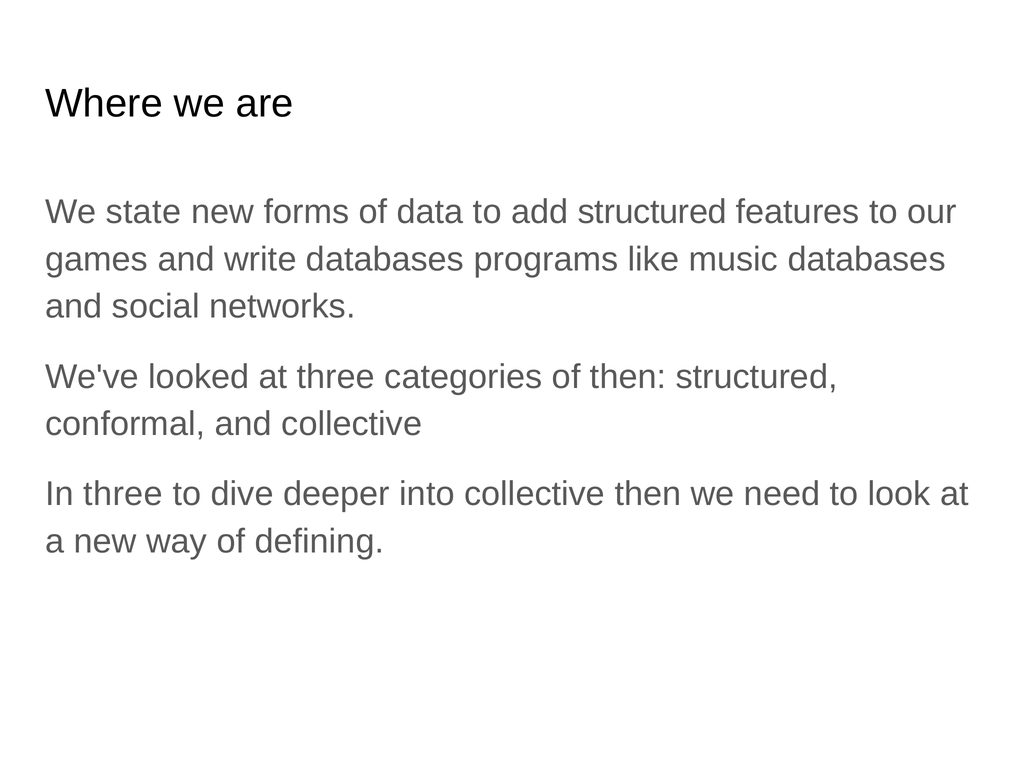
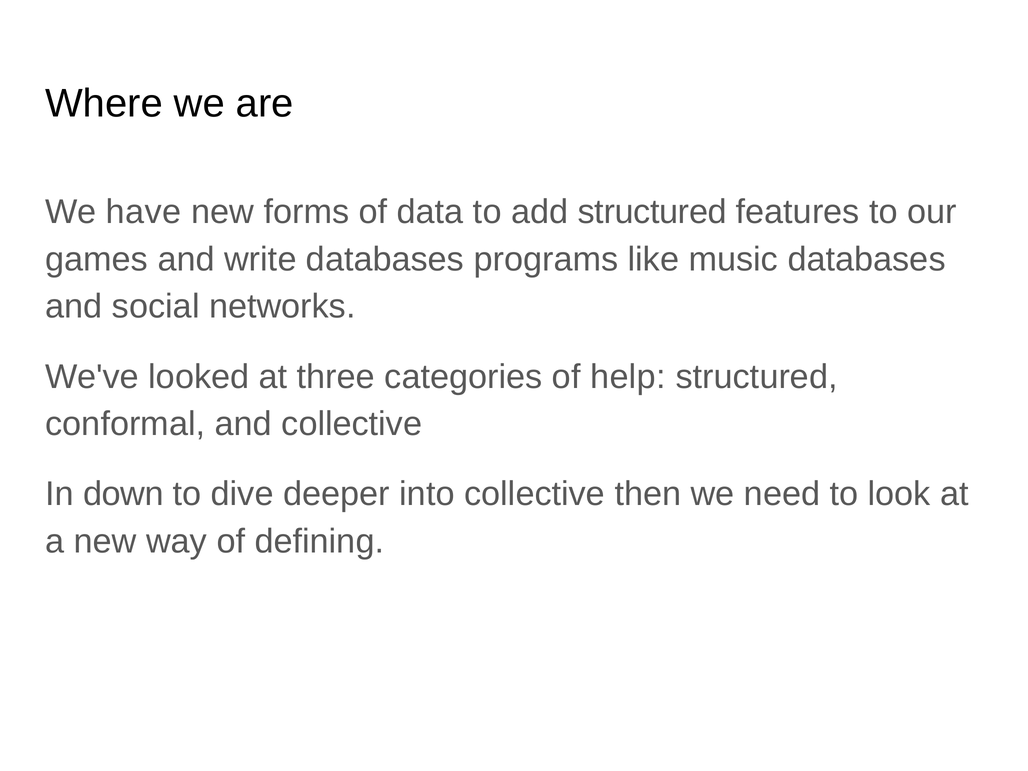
state: state -> have (143, 212)
of then: then -> help (628, 377)
In three: three -> down (123, 494)
